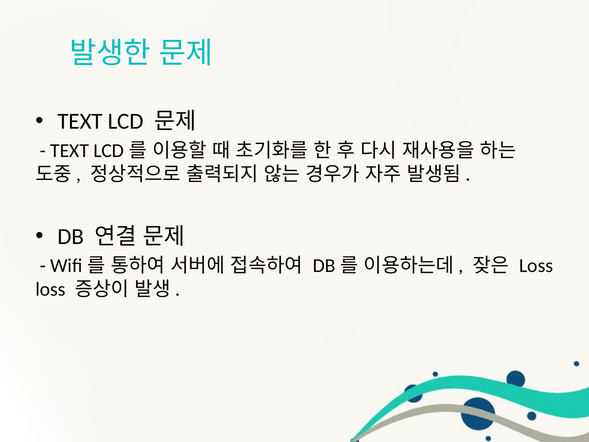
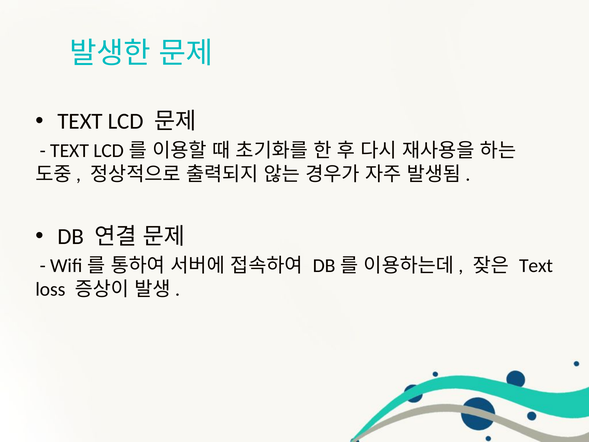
Loss: Loss -> Text (536, 266)
